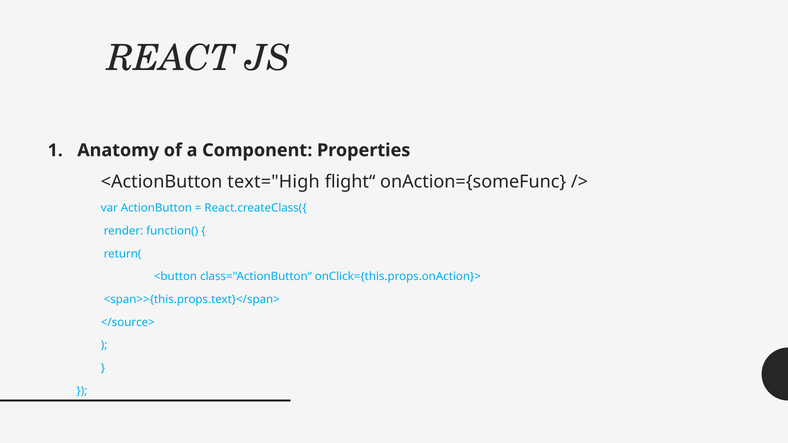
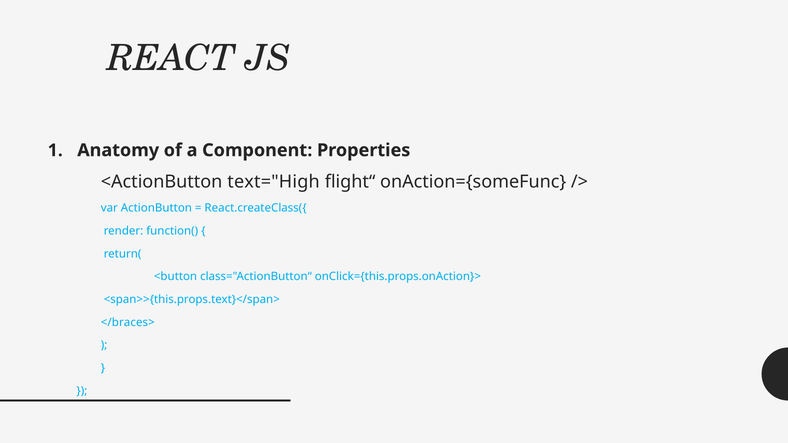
</source>: </source> -> </braces> (128, 323)
